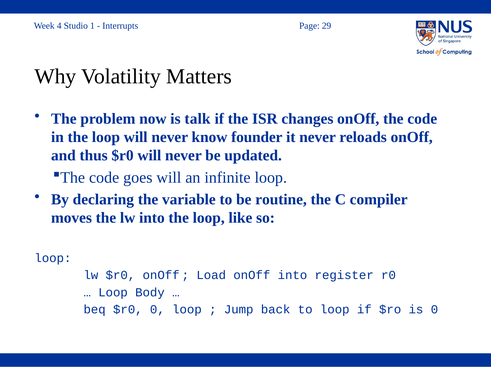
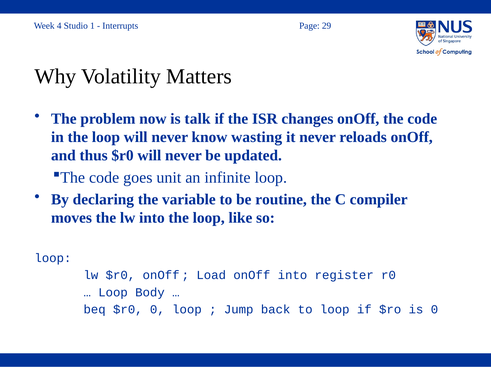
founder: founder -> wasting (257, 137)
goes will: will -> unit (169, 178)
